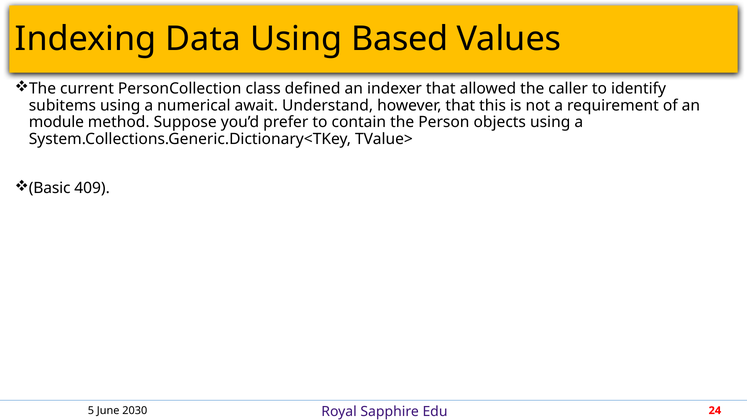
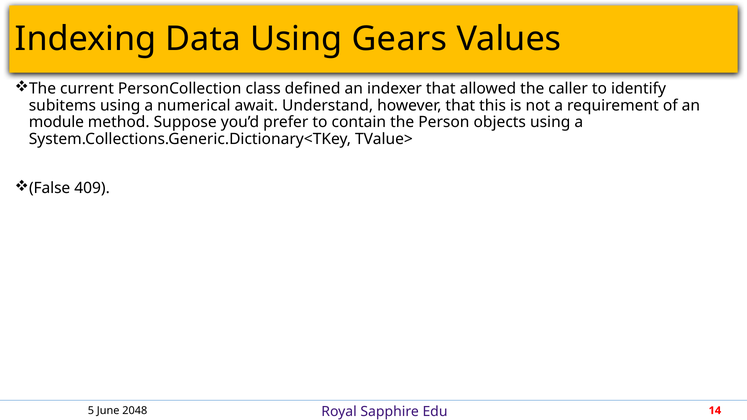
Based: Based -> Gears (399, 39)
Basic: Basic -> False (50, 188)
2030: 2030 -> 2048 (135, 411)
24: 24 -> 14 (715, 411)
